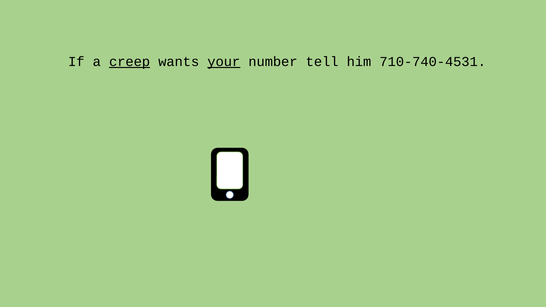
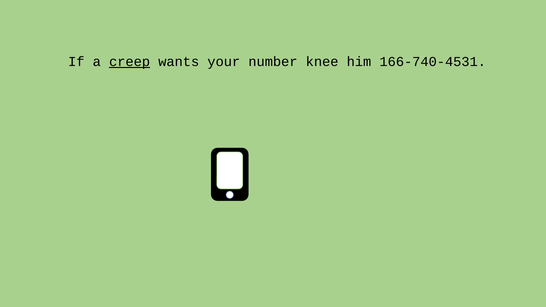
your underline: present -> none (224, 62)
tell: tell -> knee (322, 62)
710-740-4531: 710-740-4531 -> 166-740-4531 (433, 62)
